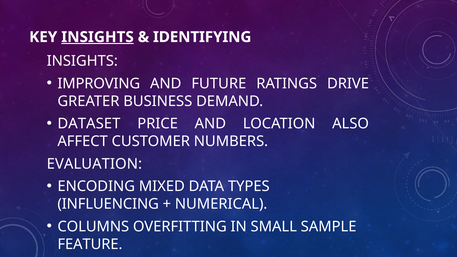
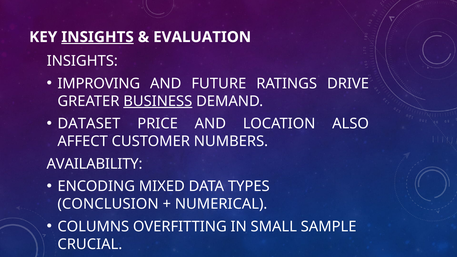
IDENTIFYING: IDENTIFYING -> EVALUATION (202, 37)
BUSINESS underline: none -> present (158, 101)
EVALUATION: EVALUATION -> AVAILABILITY (95, 164)
INFLUENCING: INFLUENCING -> CONCLUSION (108, 204)
FEATURE: FEATURE -> CRUCIAL (90, 244)
